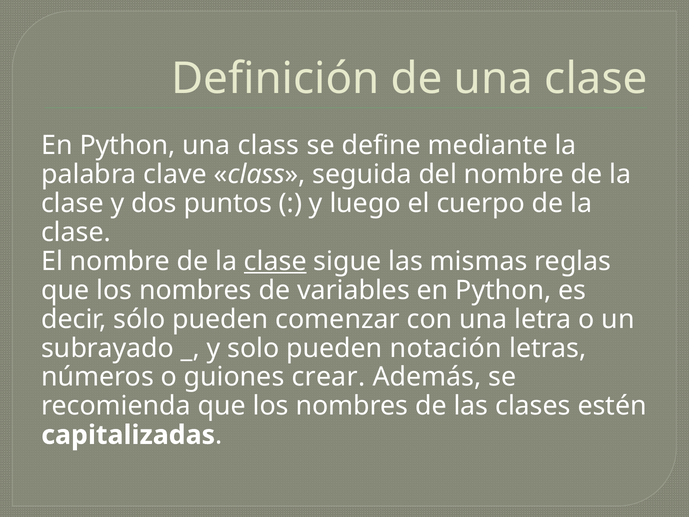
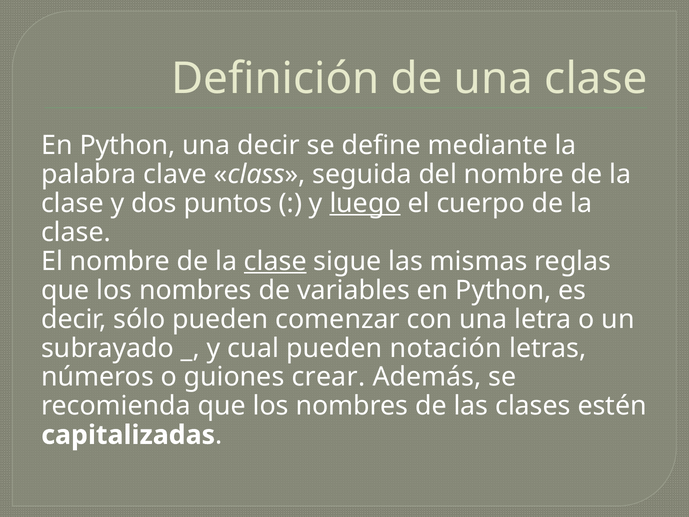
una class: class -> decir (269, 145)
luego underline: none -> present (365, 203)
solo: solo -> cual (253, 348)
